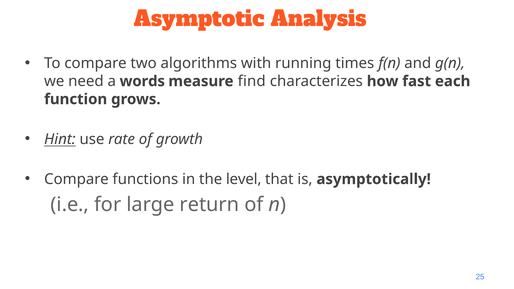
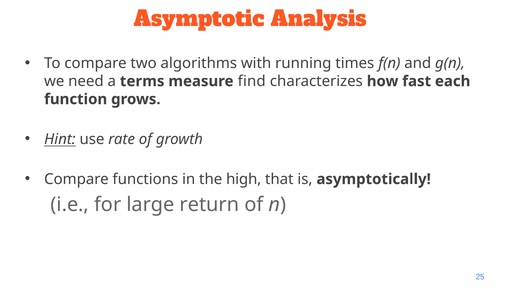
words: words -> terms (142, 81)
level: level -> high (244, 179)
